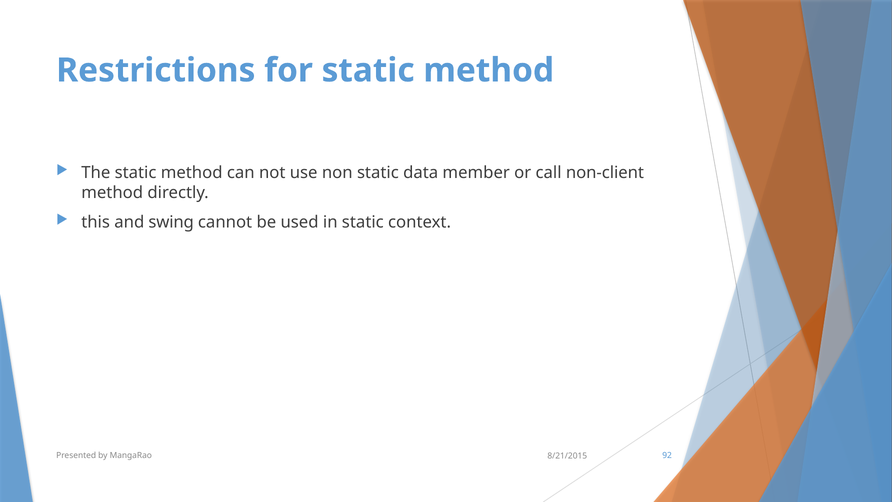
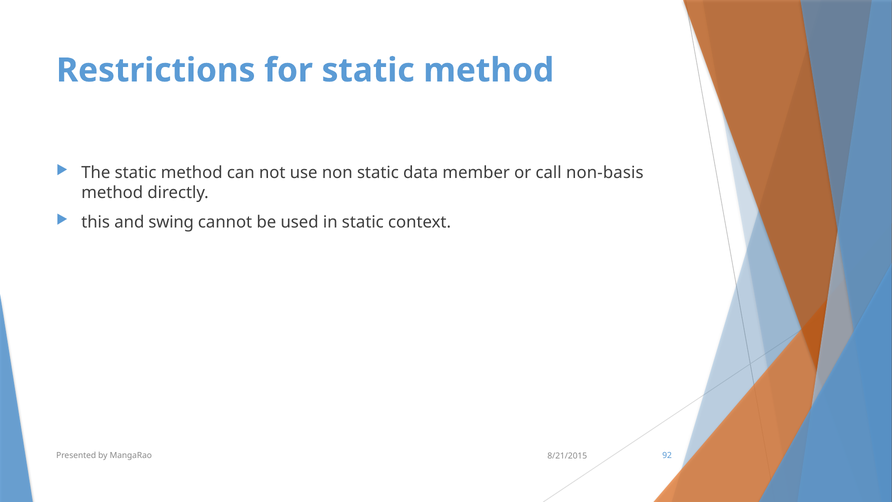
non-client: non-client -> non-basis (605, 173)
